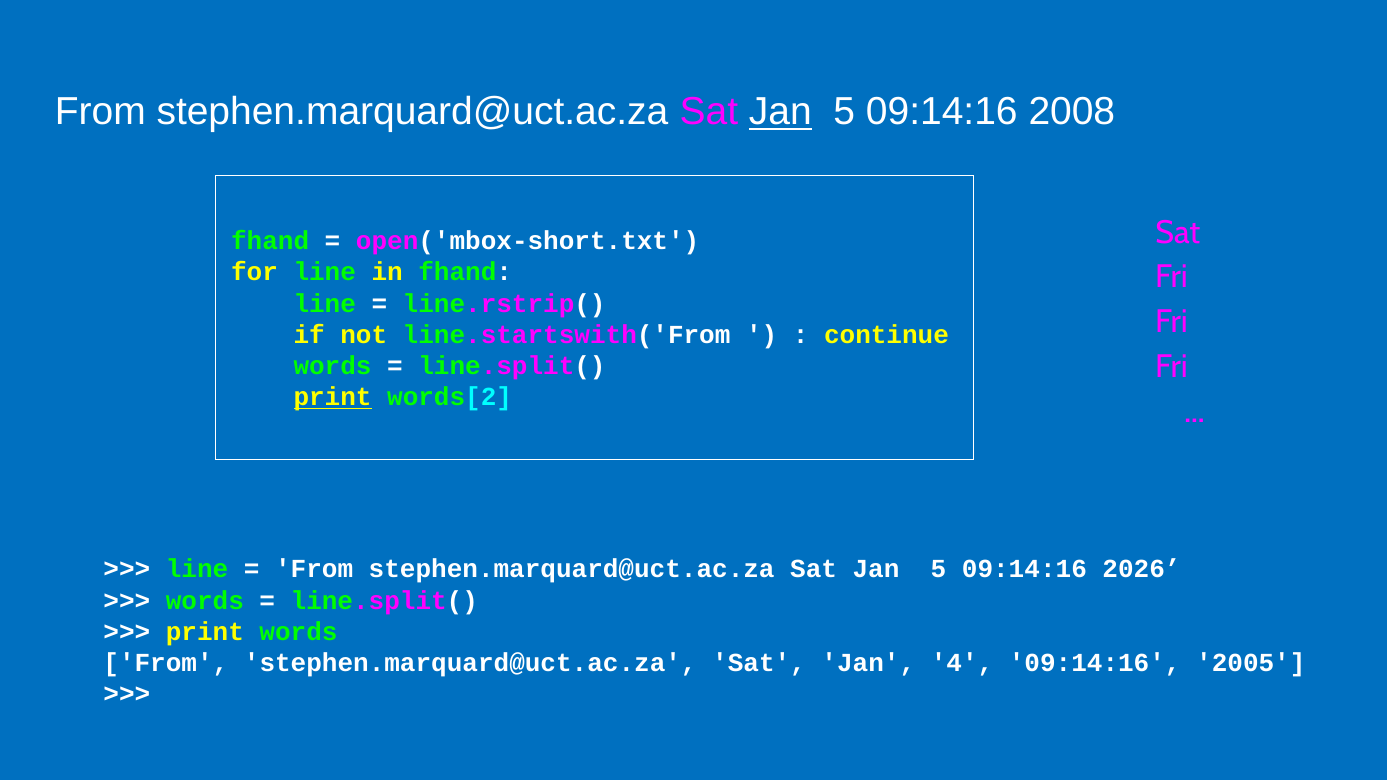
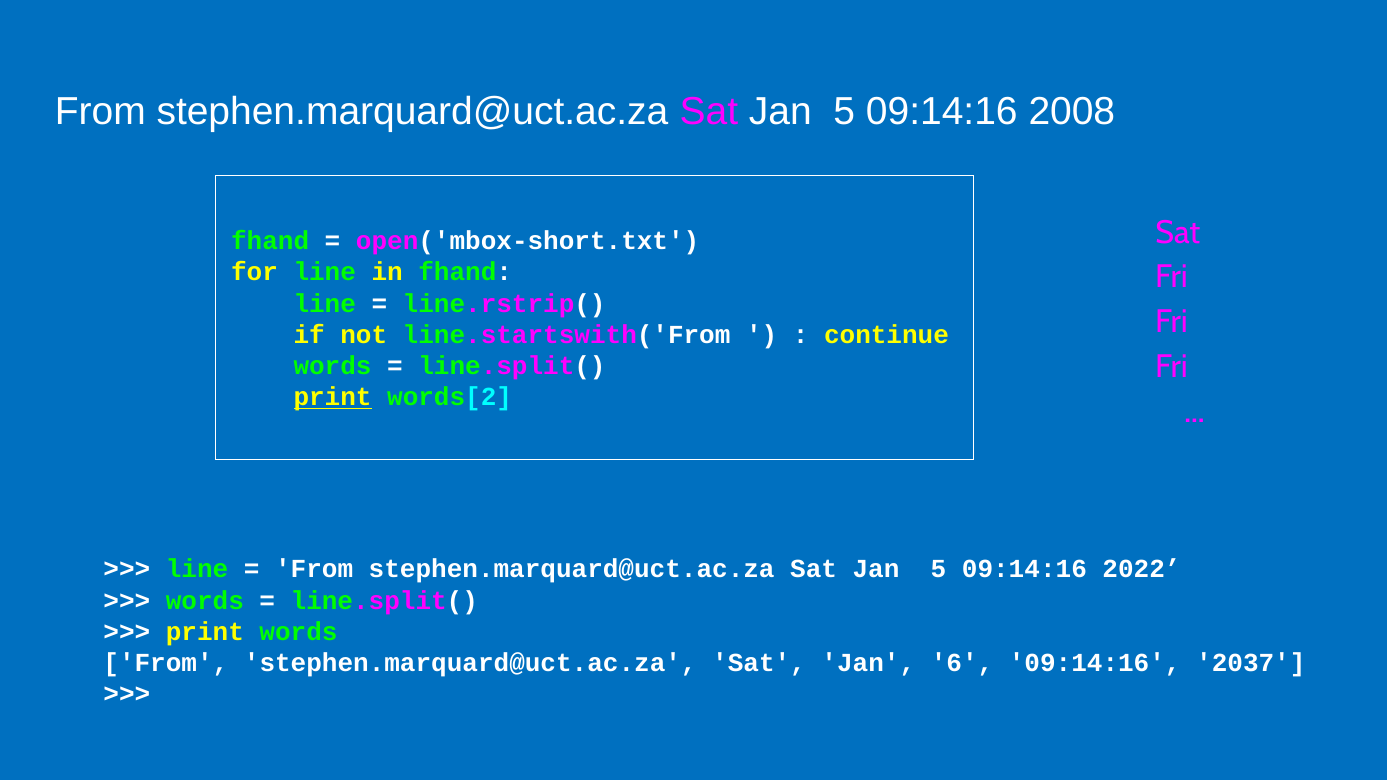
Jan underline: present -> none (780, 112)
2026: 2026 -> 2022 (1142, 570)
4: 4 -> 6 (962, 663)
2005: 2005 -> 2037 (1251, 663)
